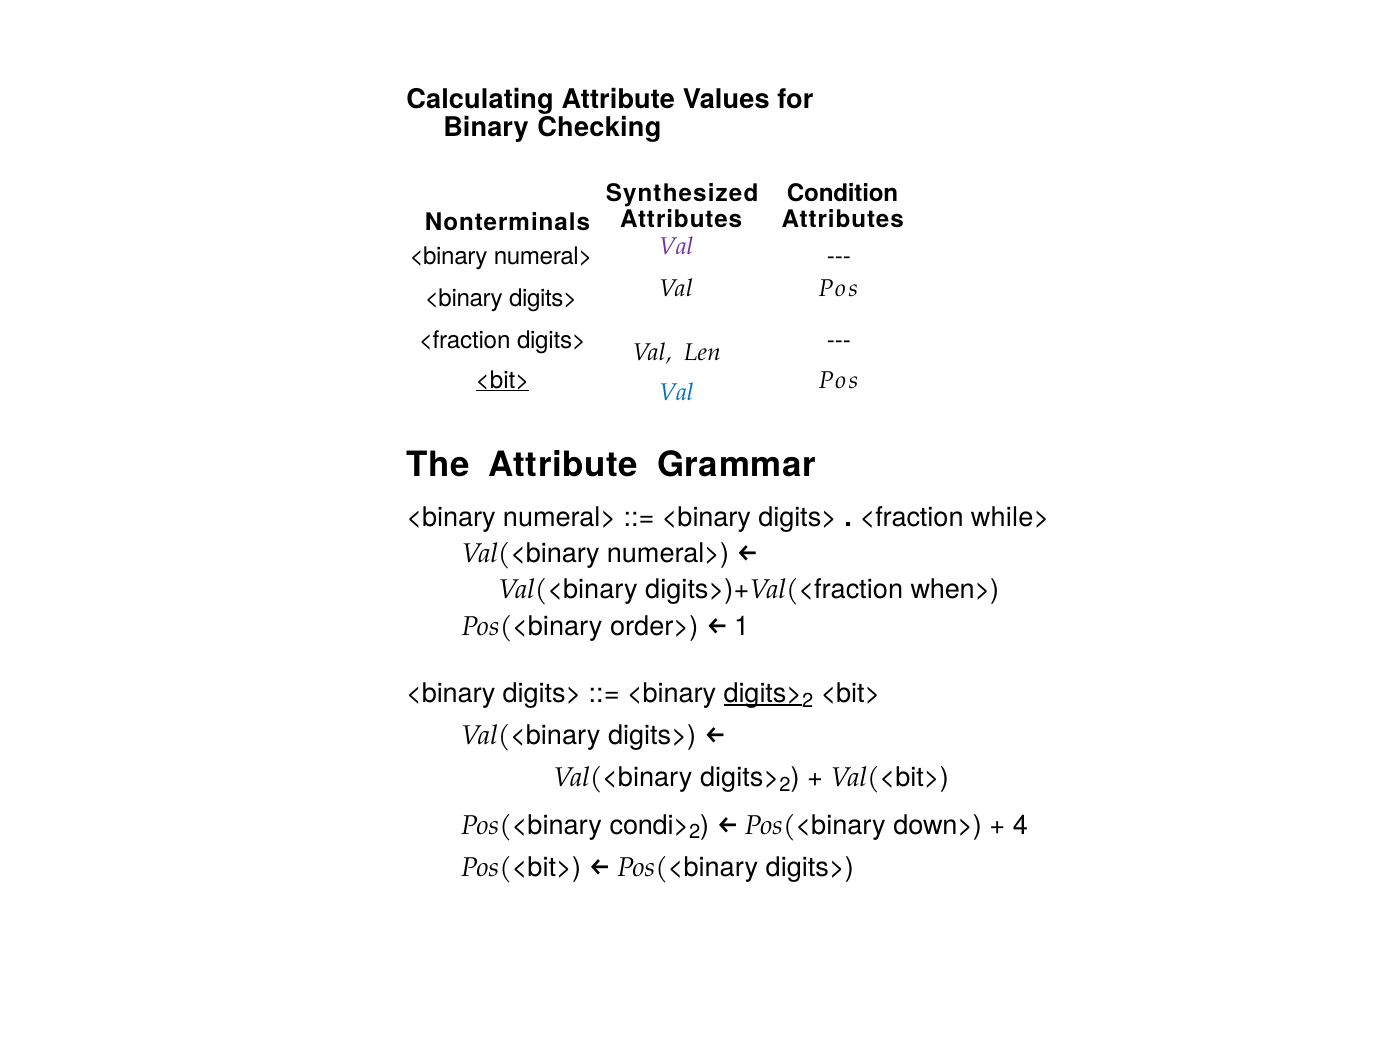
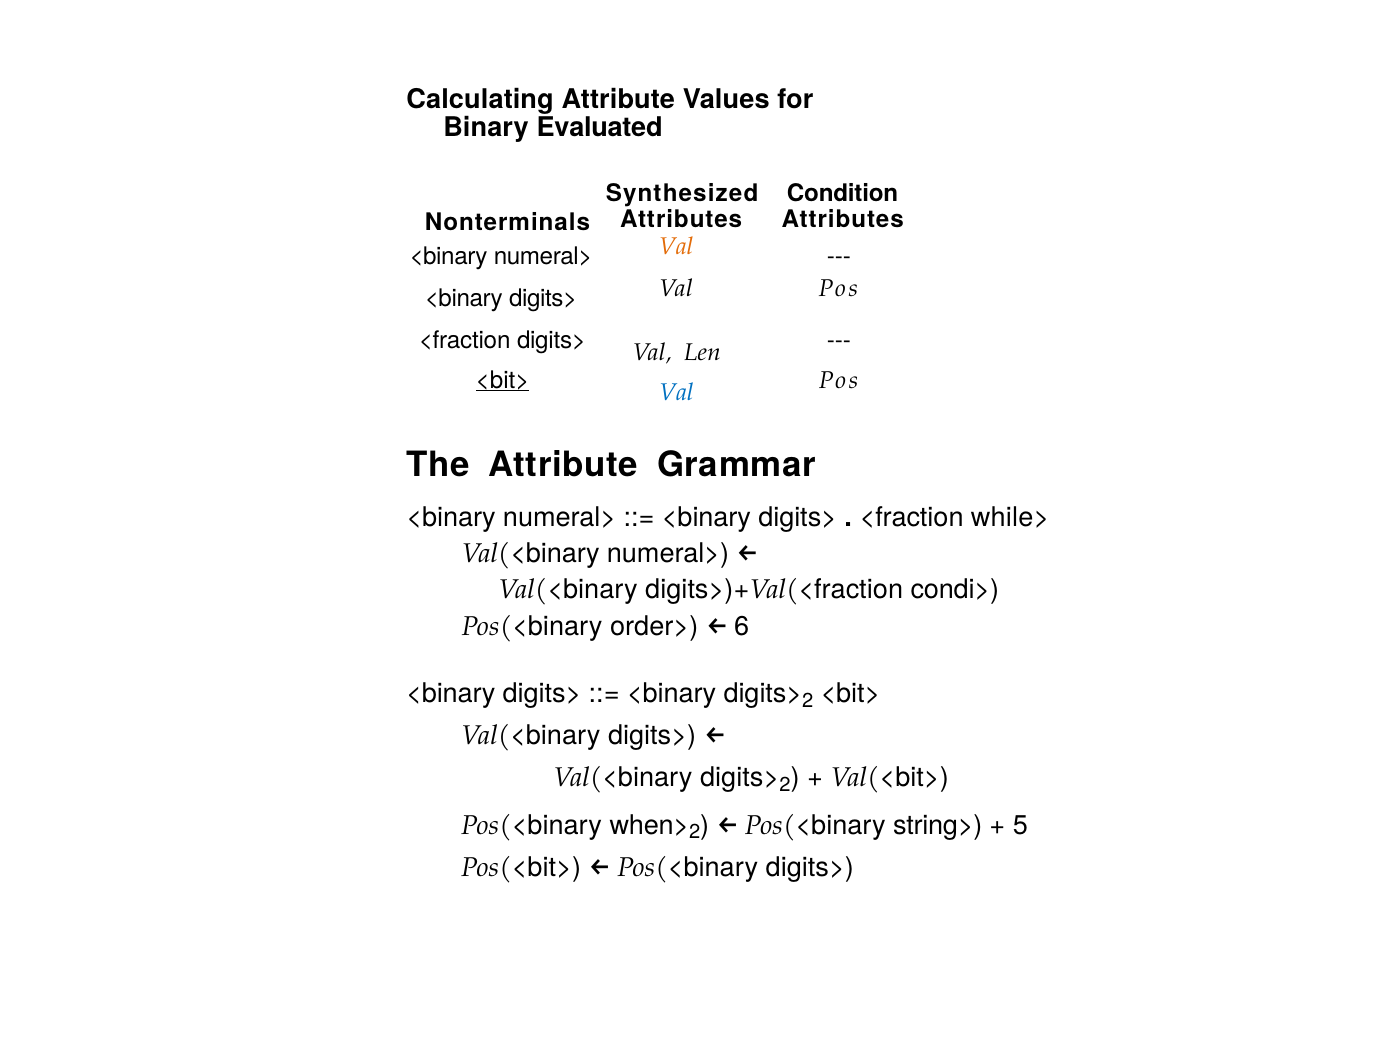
Checking: Checking -> Evaluated (600, 127)
Val colour: purple -> orange (676, 247)
when>: when> -> condi> (955, 590)
1: 1 -> 6 (742, 627)
digits> underline: present -> none (763, 694)
condi>: condi> -> when> (649, 826)
down>: down> -> string> (938, 826)
4: 4 -> 5 (1020, 826)
